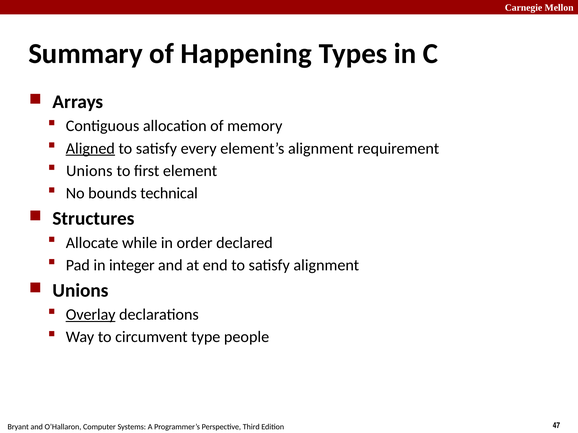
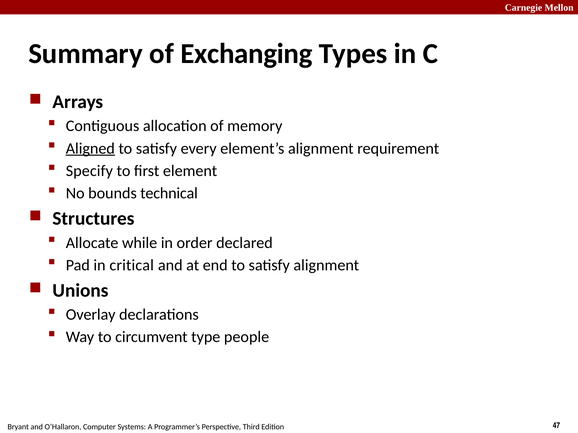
Happening: Happening -> Exchanging (246, 54)
Unions: Unions -> Specify (89, 171)
integer: integer -> critical (132, 265)
Overlay underline: present -> none (91, 315)
